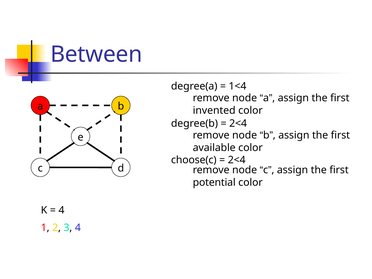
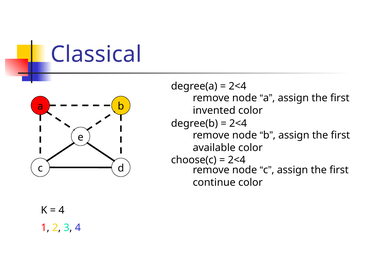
Between: Between -> Classical (96, 54)
1<4: 1<4 -> 2<4 (238, 86)
potential: potential -> continue (214, 182)
